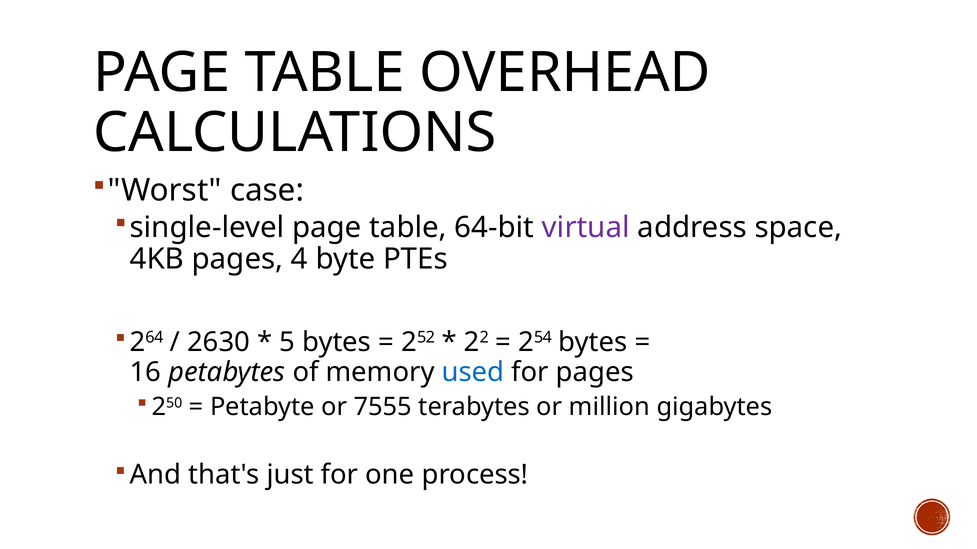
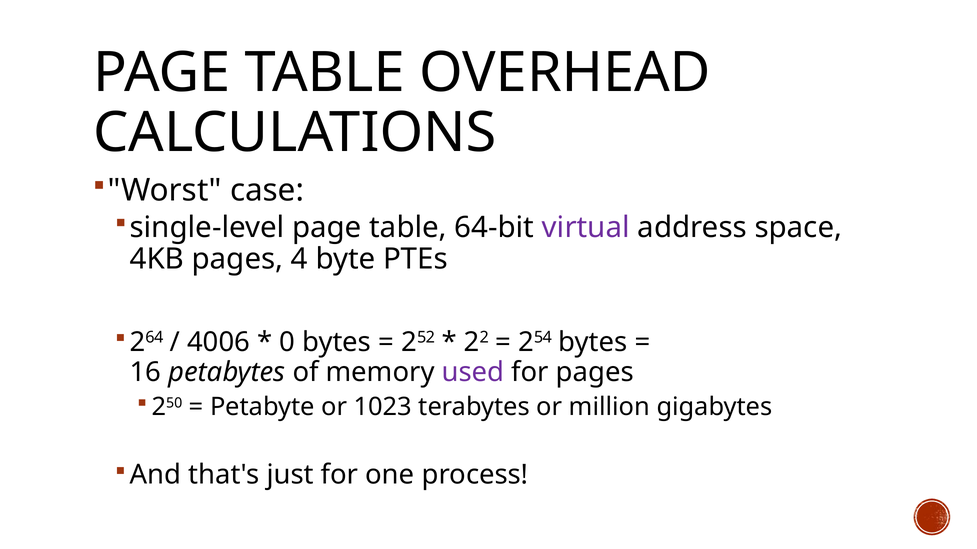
2630: 2630 -> 4006 (219, 343)
5: 5 -> 0 (287, 343)
used colour: blue -> purple (473, 372)
7555: 7555 -> 1023 (383, 407)
